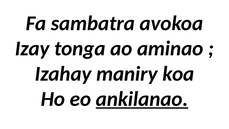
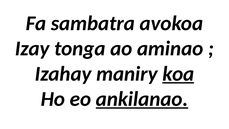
koa underline: none -> present (178, 74)
